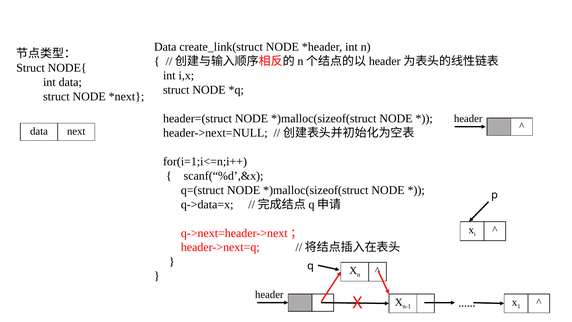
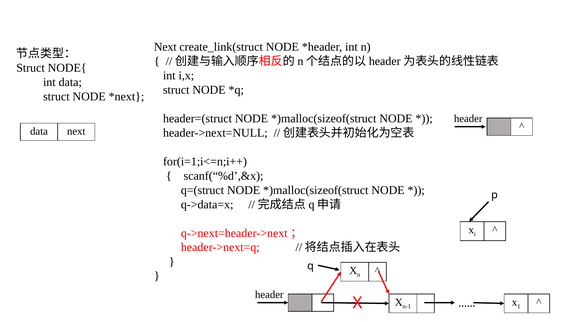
Data: Data -> Next (165, 47)
